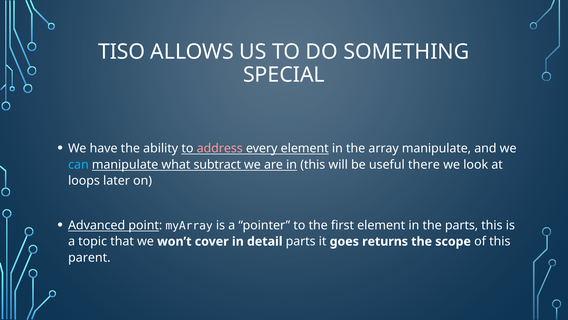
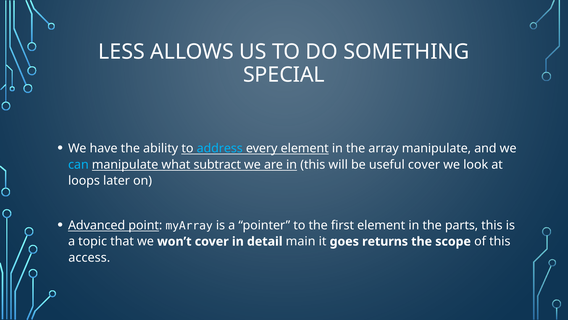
TISO: TISO -> LESS (122, 52)
address colour: pink -> light blue (220, 148)
useful there: there -> cover (424, 164)
detail parts: parts -> main (301, 241)
parent: parent -> access (89, 257)
